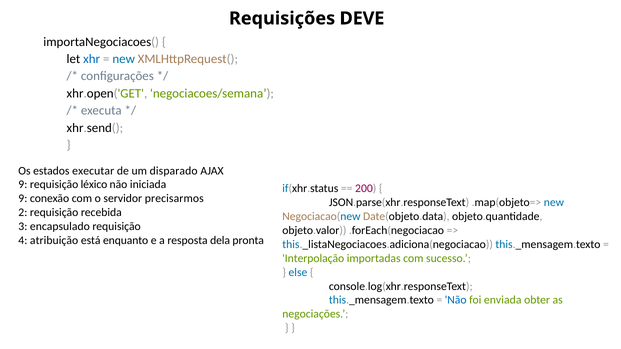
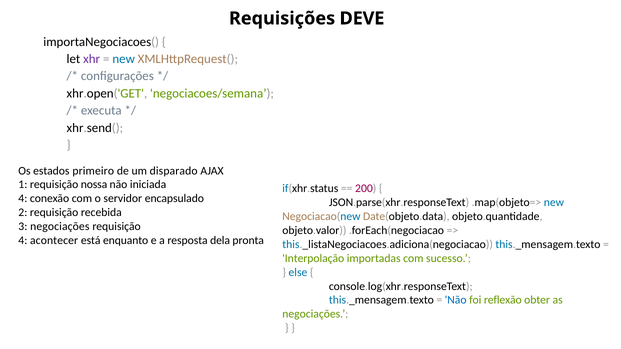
xhr colour: blue -> purple (92, 59)
executar: executar -> primeiro (93, 171)
9: 9 -> 1 (23, 185)
léxico: léxico -> nossa (94, 185)
9: 9 -> 4 (23, 199)
precisarmos: precisarmos -> encapsulado (174, 199)
3 encapsulado: encapsulado -> negociações (60, 227)
atribuição: atribuição -> acontecer (54, 241)
enviada: enviada -> reflexão (503, 300)
